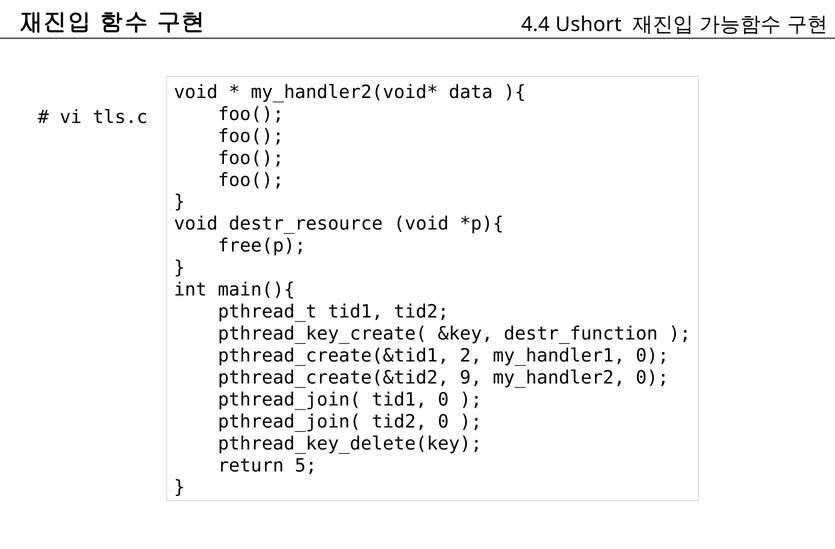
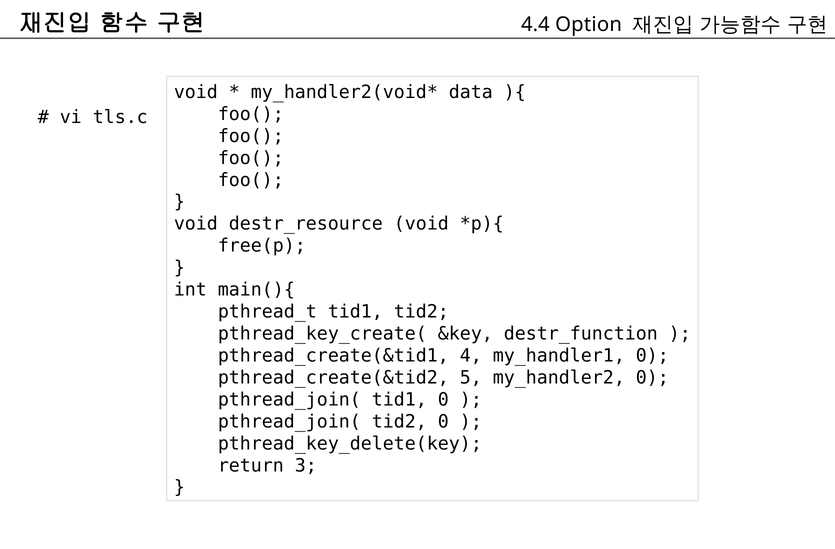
Ushort: Ushort -> Option (589, 25)
2: 2 -> 4 (471, 355)
9: 9 -> 5 (471, 377)
5: 5 -> 3 (306, 465)
